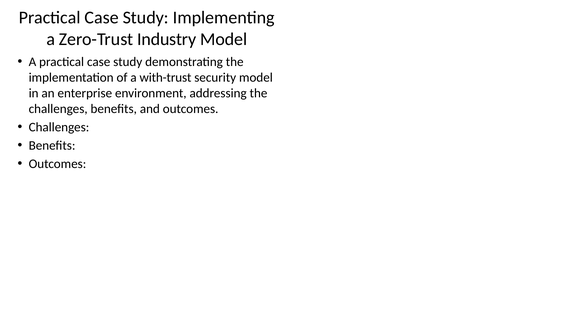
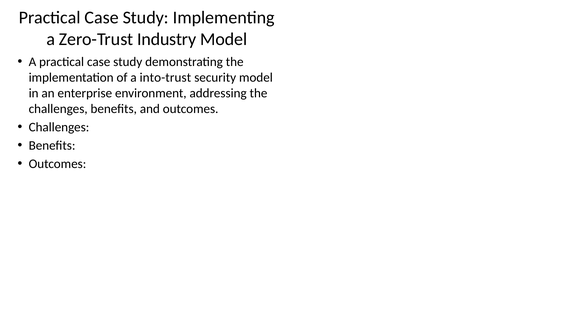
with-trust: with-trust -> into-trust (165, 77)
